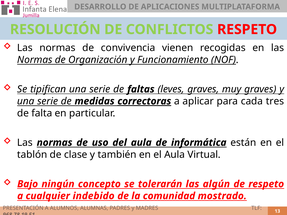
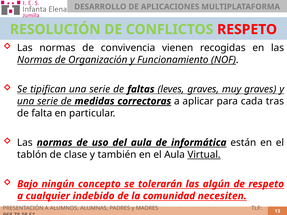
tres: tres -> tras (275, 101)
Virtual underline: none -> present (204, 155)
mostrado: mostrado -> necesiten (222, 196)
